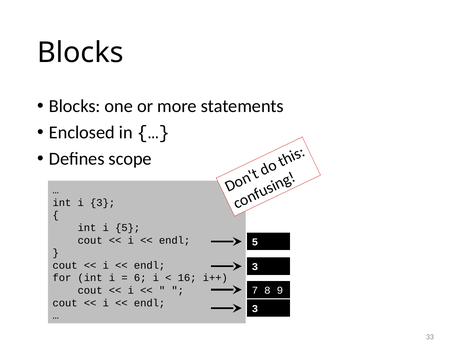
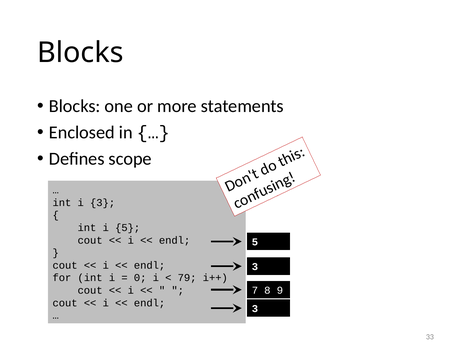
6: 6 -> 0 (140, 278)
16: 16 -> 79 (187, 278)
